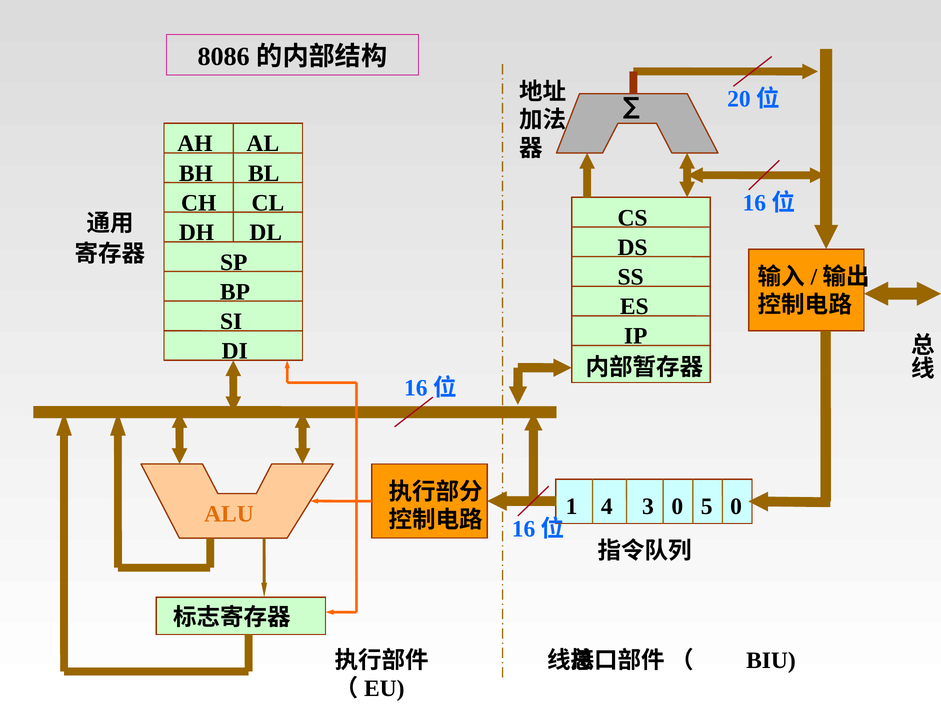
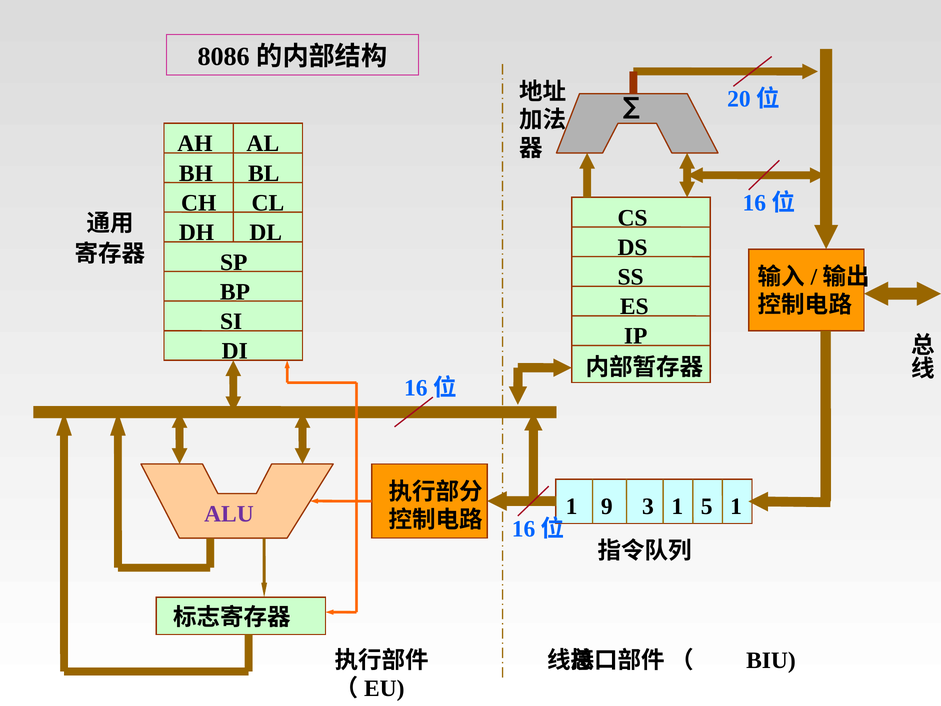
4: 4 -> 9 (607, 506)
3 0: 0 -> 1 (677, 506)
5 0: 0 -> 1 (736, 506)
ALU colour: orange -> purple (229, 514)
